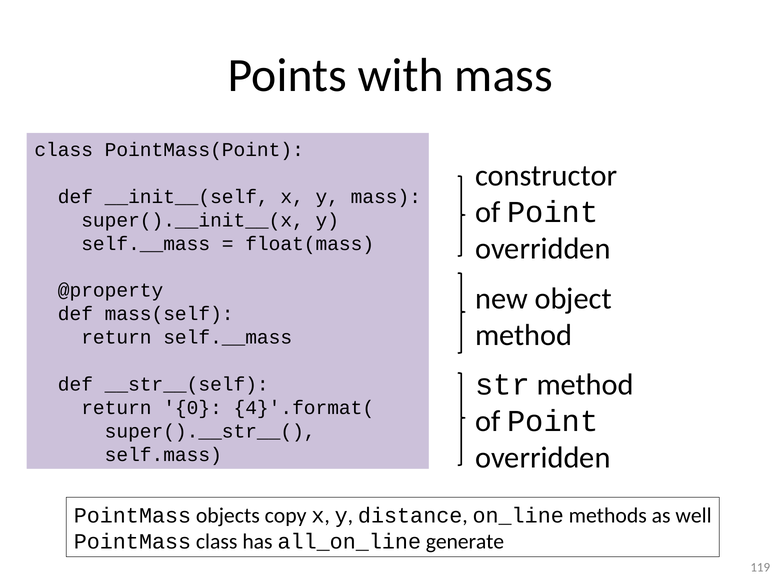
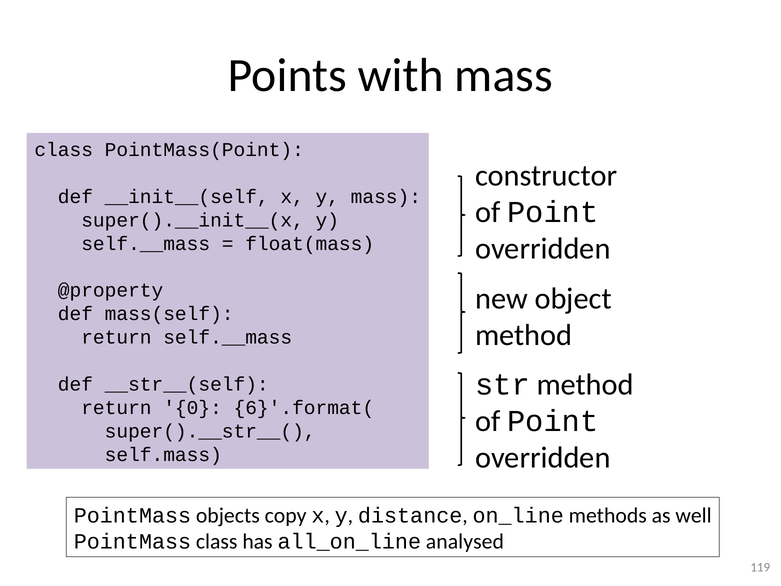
4}'.format(: 4}'.format( -> 6}'.format( (304, 408)
generate: generate -> analysed (465, 541)
